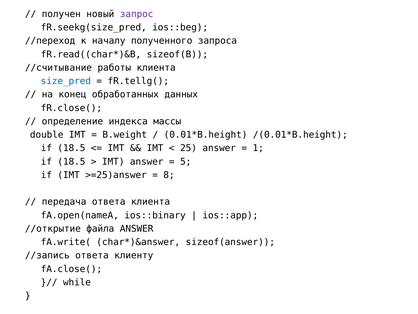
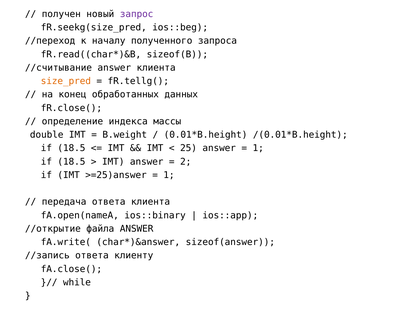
//считывание работы: работы -> answer (114, 68)
size_pred colour: blue -> orange (66, 81)
5: 5 -> 2 (186, 161)
8: 8 -> 1 (169, 175)
